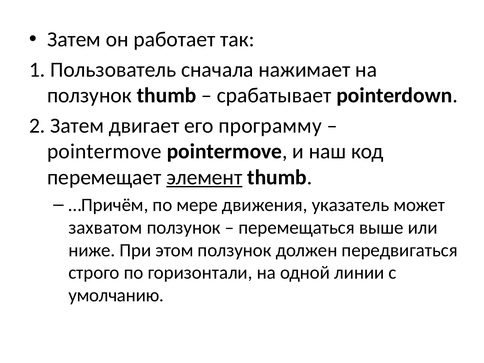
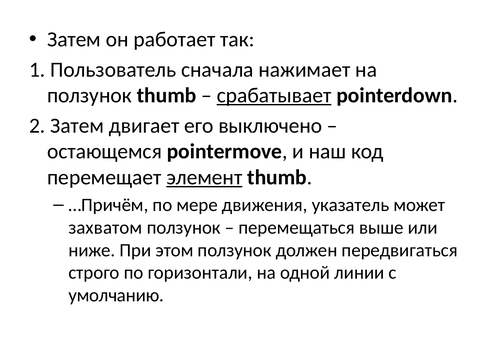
срабатывает underline: none -> present (274, 96)
программу: программу -> выключено (270, 126)
pointermove: pointermove -> остающемся (105, 152)
